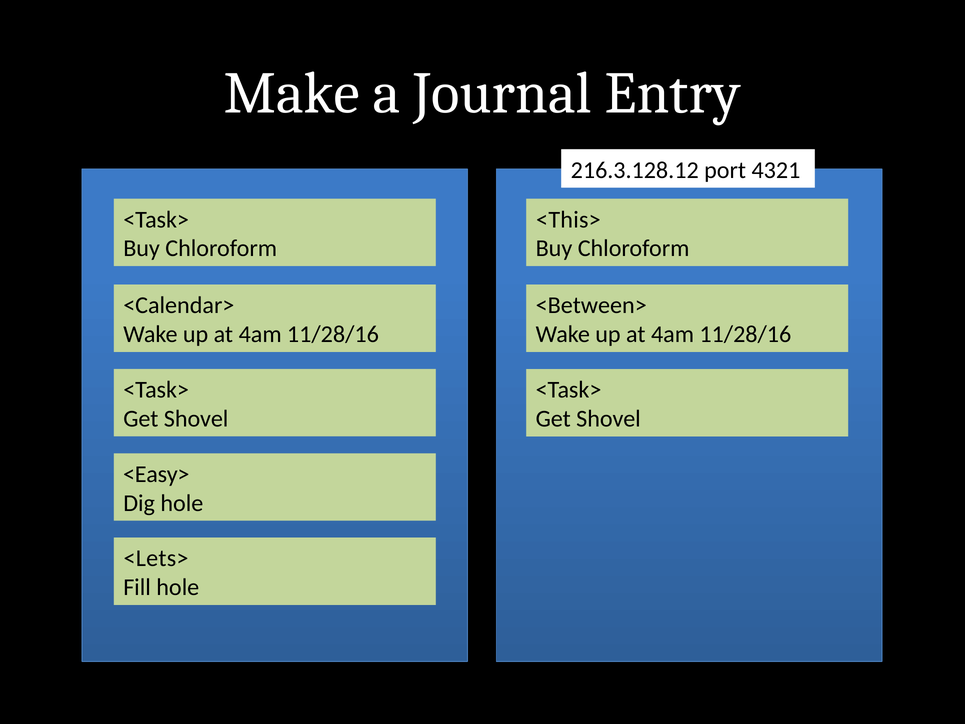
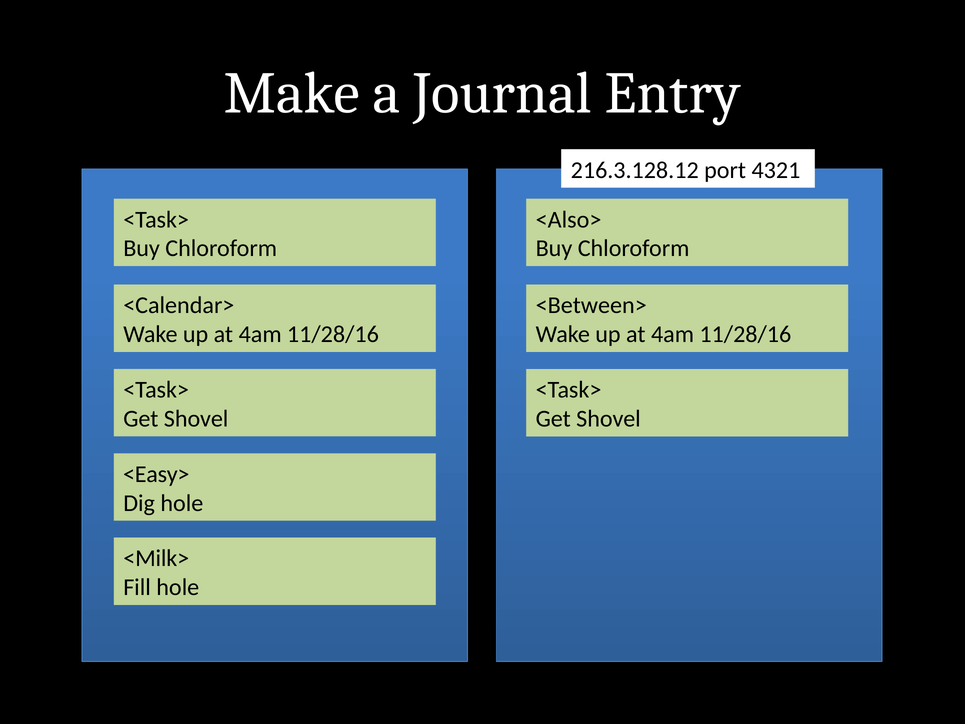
<This>: <This> -> <Also> (569, 219)
<Lets>: <Lets> -> <Milk> (156, 558)
